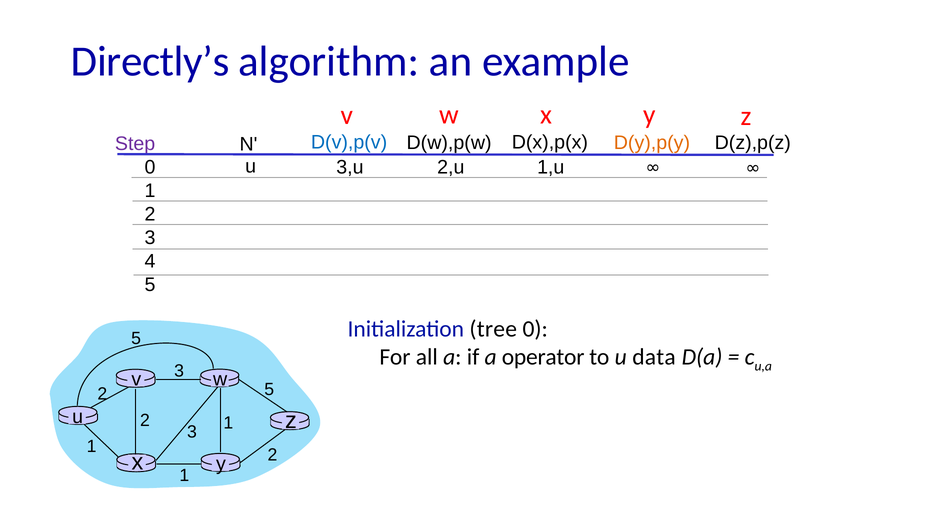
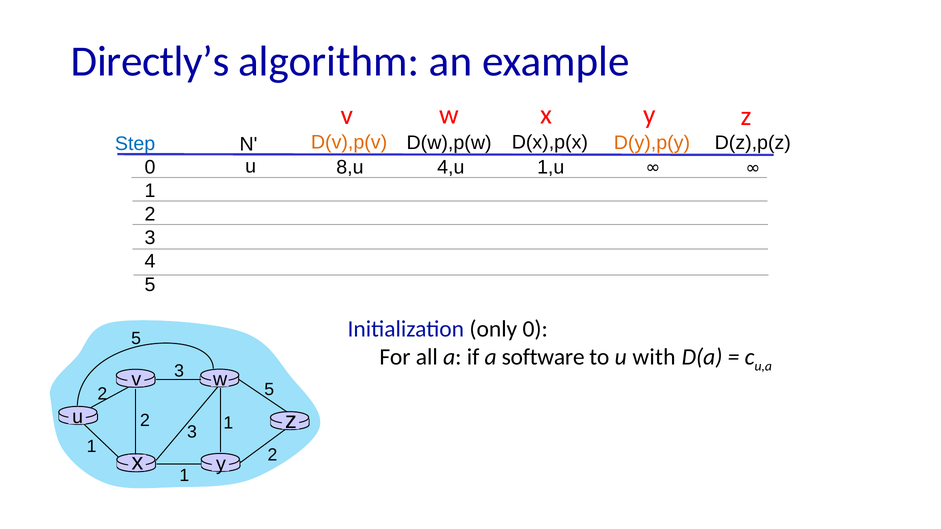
Step colour: purple -> blue (135, 144)
D(v),p(v colour: blue -> orange (349, 142)
2,u: 2,u -> 4,u (451, 167)
3,u: 3,u -> 8,u (350, 167)
tree: tree -> only (493, 329)
operator: operator -> software (543, 357)
data: data -> with (654, 357)
